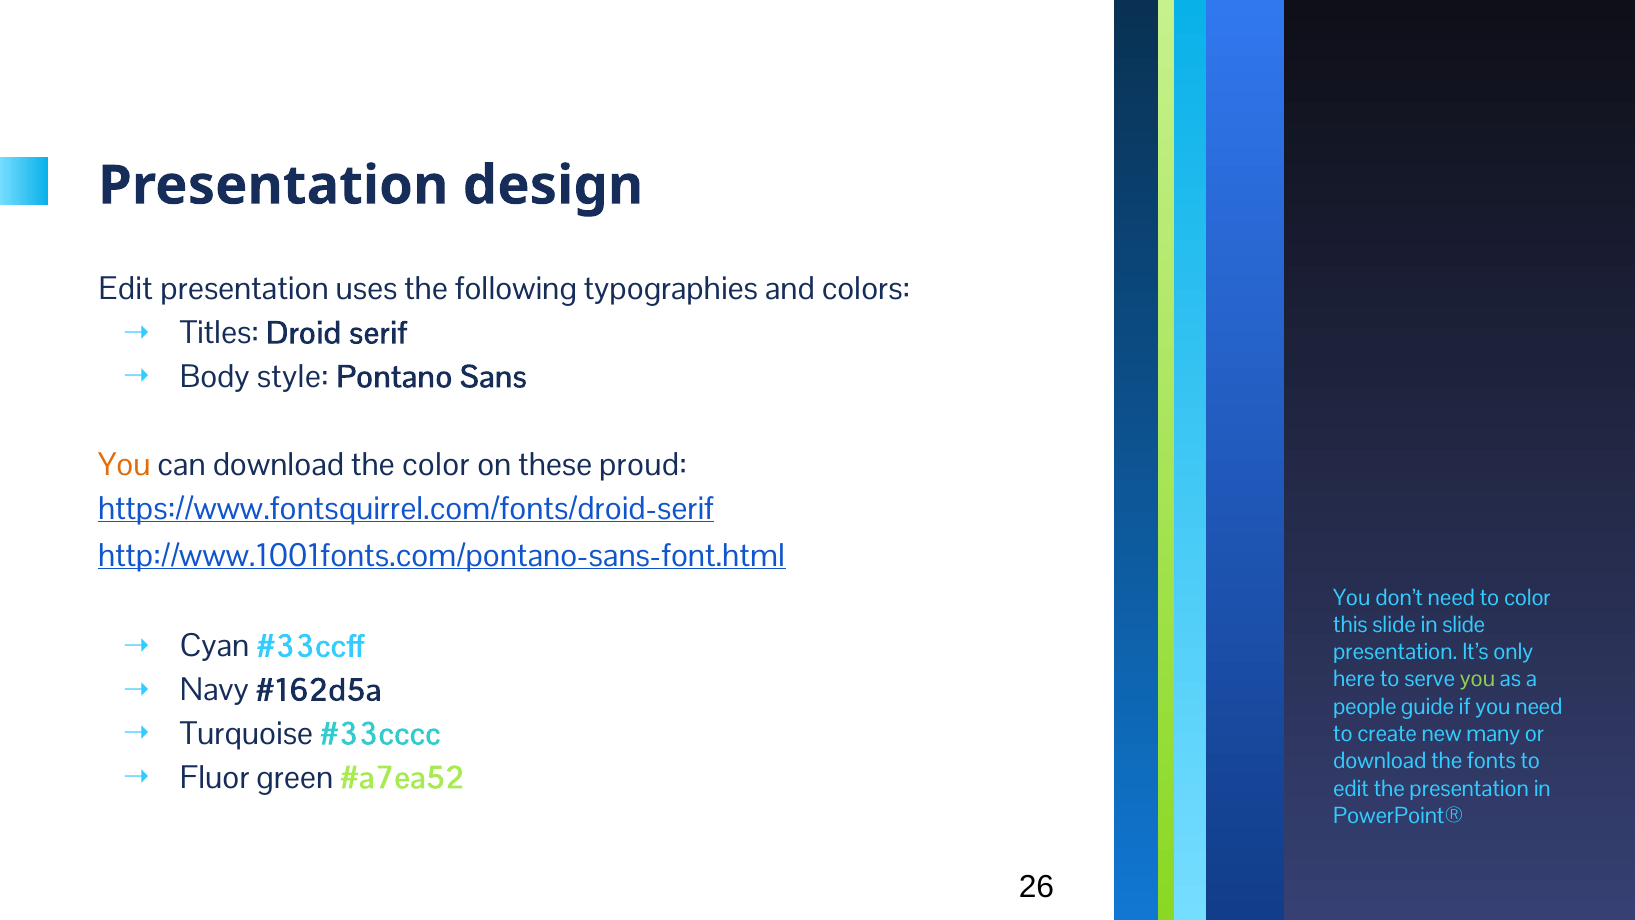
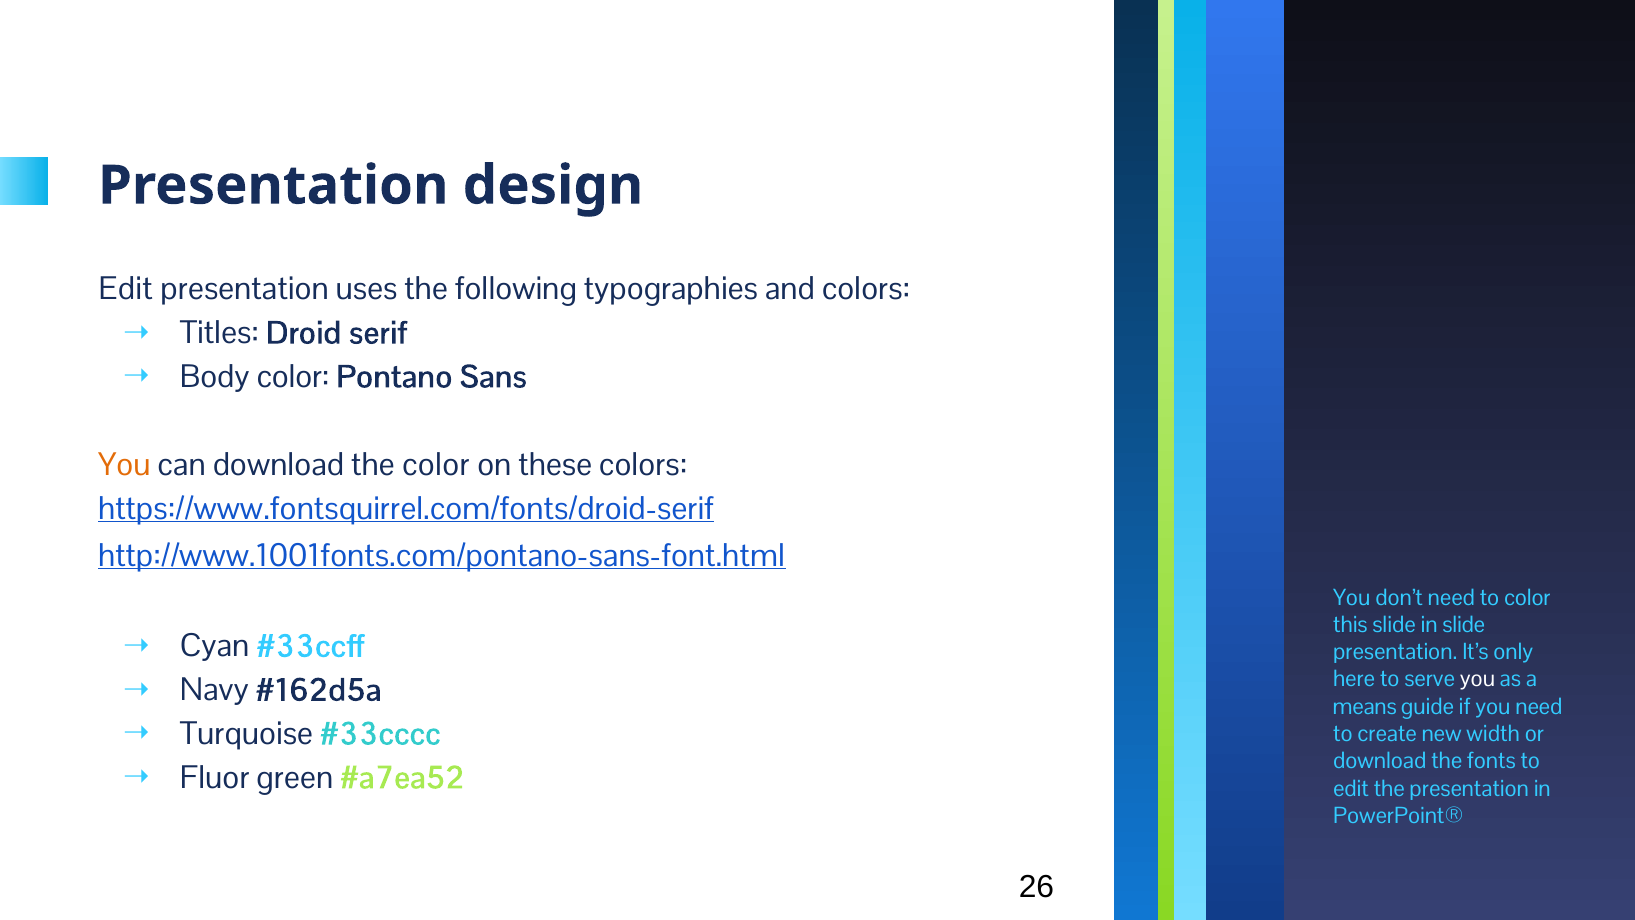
Body style: style -> color (293, 377)
these proud: proud -> colors (643, 465)
you colour: light green -> white (1477, 679)
people: people -> means (1365, 706)
many: many -> width (1493, 734)
